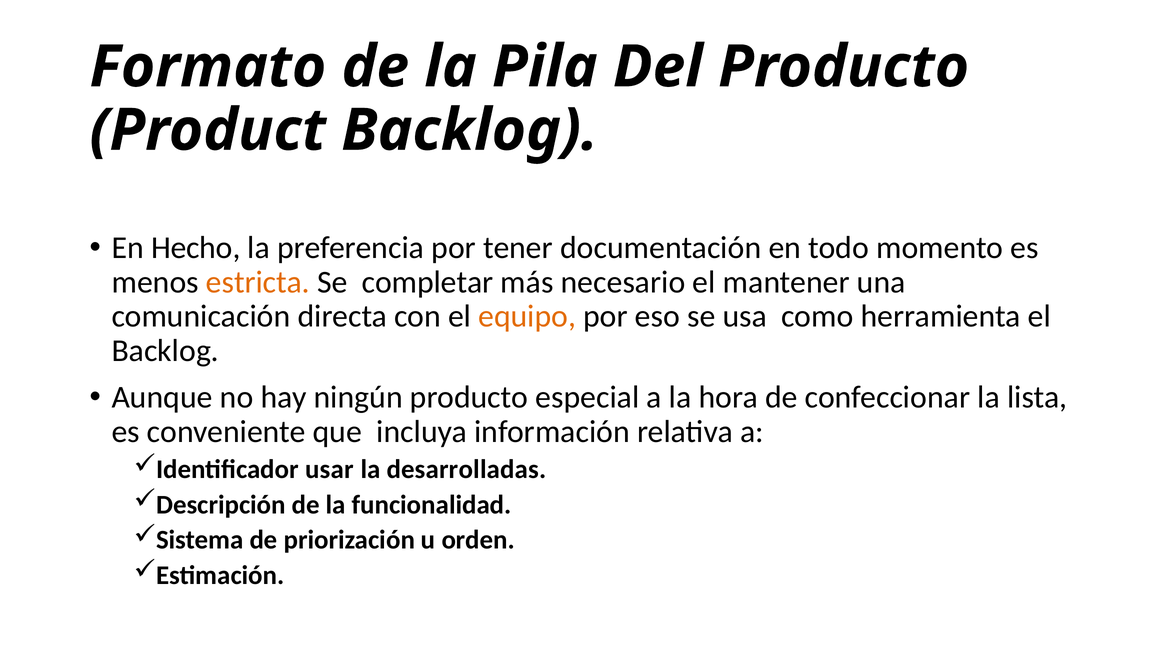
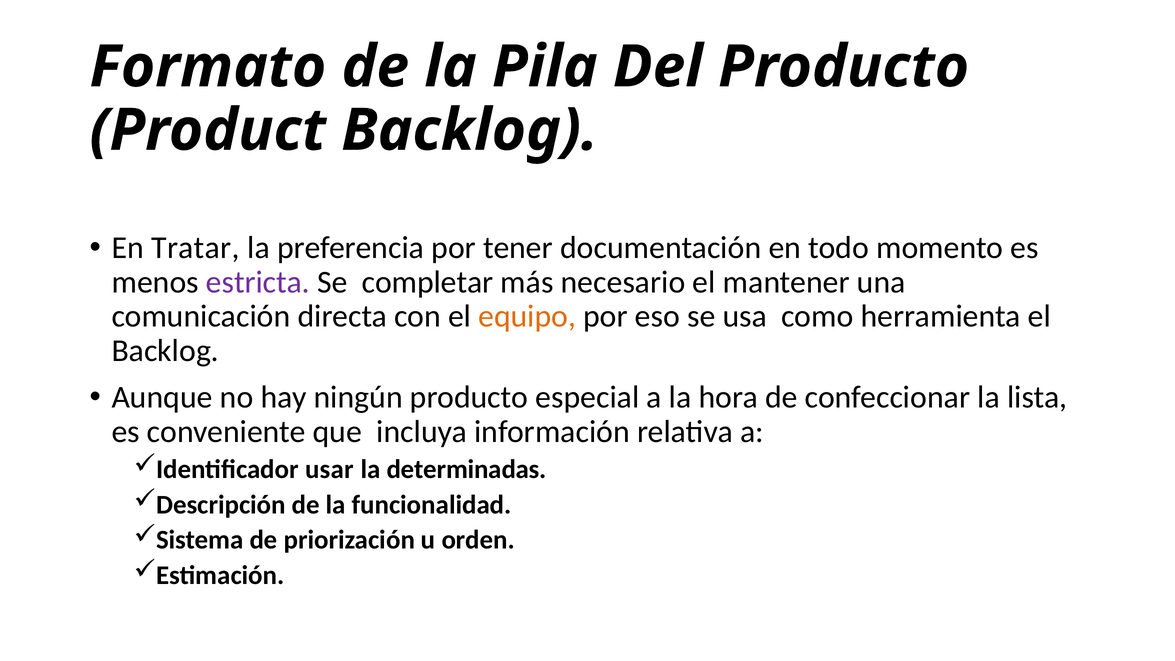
Hecho: Hecho -> Tratar (195, 248)
estricta colour: orange -> purple (258, 282)
desarrolladas: desarrolladas -> determinadas (467, 470)
